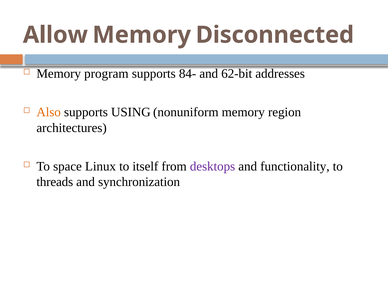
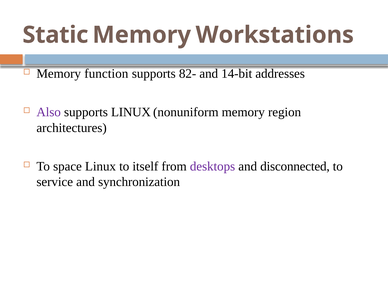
Allow: Allow -> Static (55, 35)
Disconnected: Disconnected -> Workstations (275, 35)
program: program -> function (106, 74)
84-: 84- -> 82- (188, 74)
62-bit: 62-bit -> 14-bit (237, 74)
Also colour: orange -> purple (49, 112)
supports USING: USING -> LINUX (131, 112)
functionality: functionality -> disconnected (295, 166)
threads: threads -> service (55, 182)
